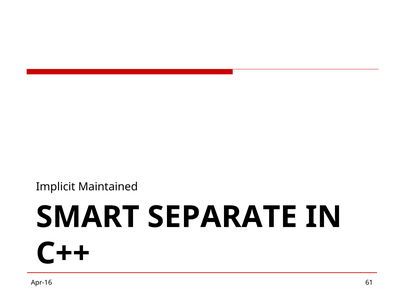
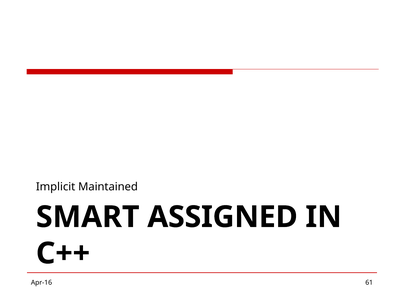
SEPARATE: SEPARATE -> ASSIGNED (223, 217)
